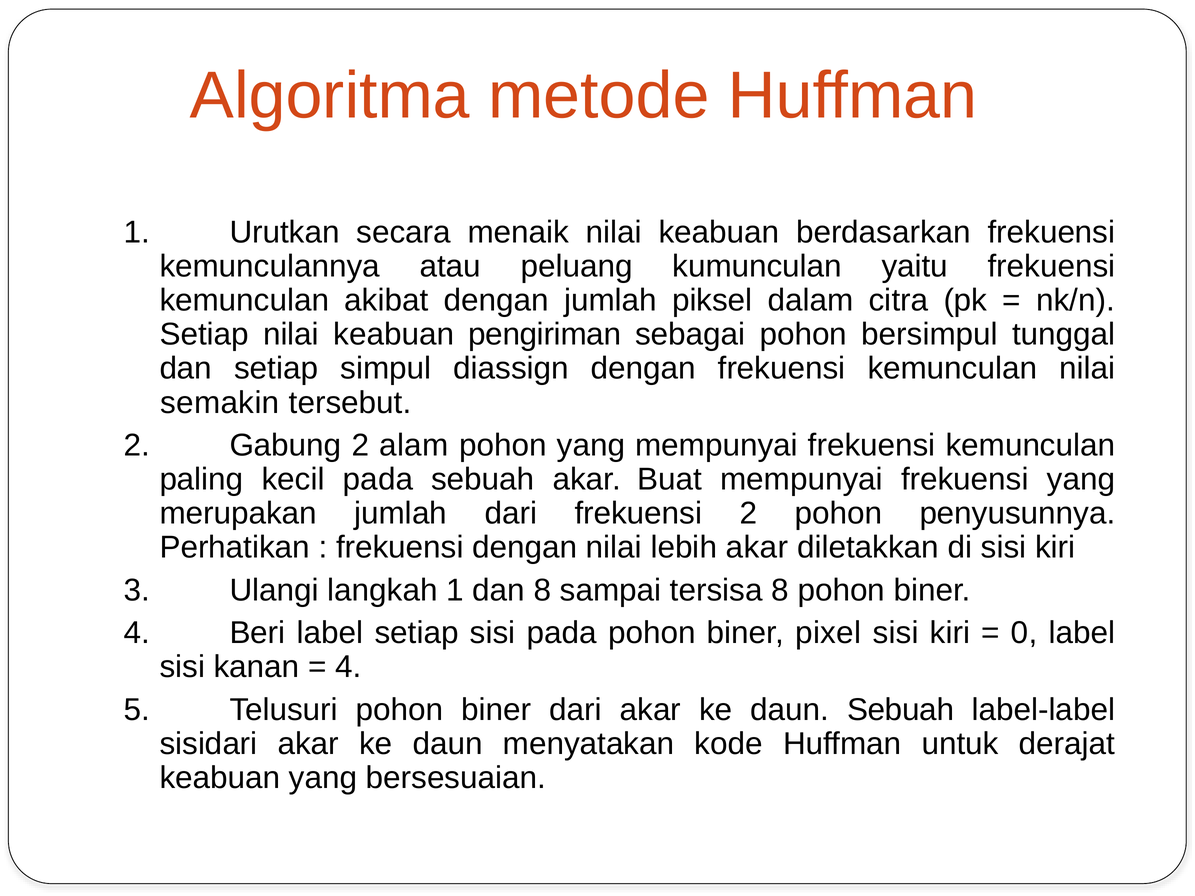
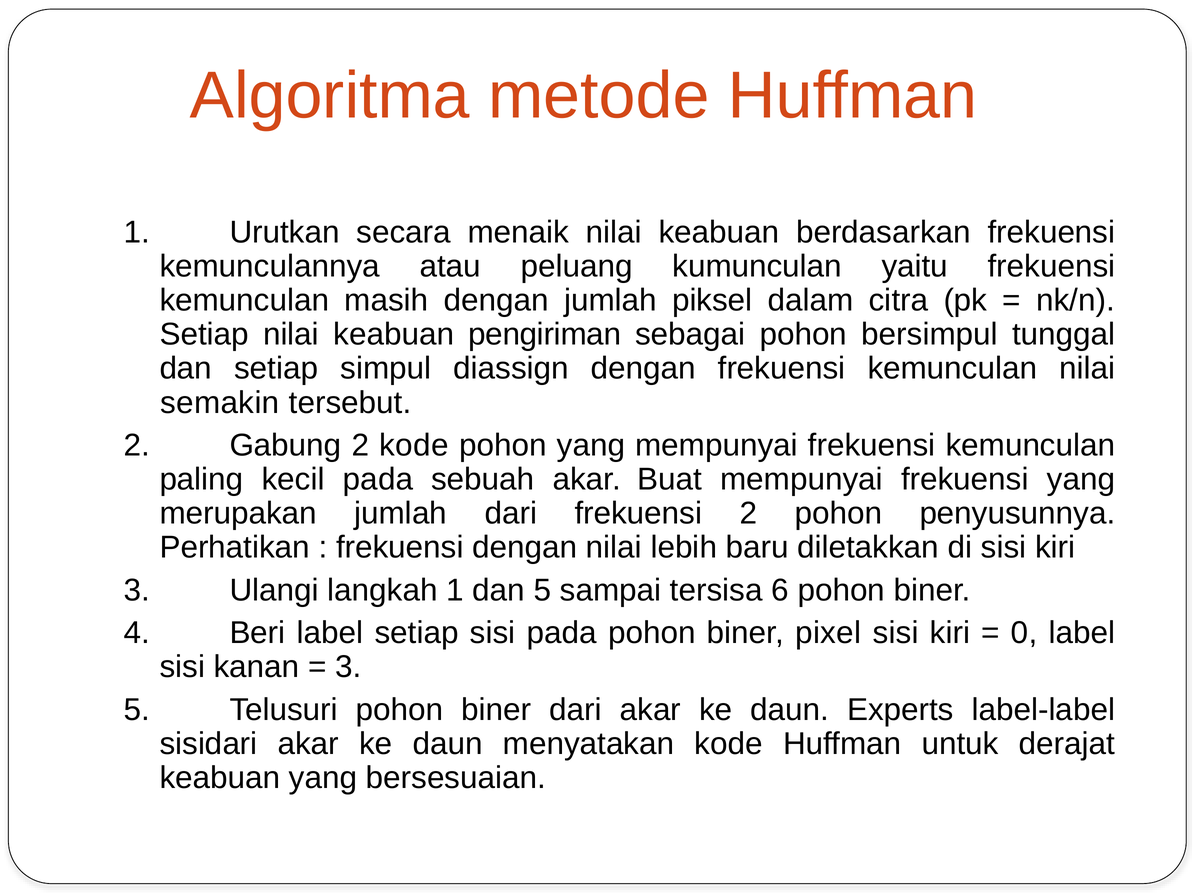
akibat: akibat -> masih (386, 301)
2 alam: alam -> kode (414, 445)
lebih akar: akar -> baru (757, 548)
dan 8: 8 -> 5 (542, 590)
tersisa 8: 8 -> 6 (780, 590)
4: 4 -> 3 (348, 667)
daun Sebuah: Sebuah -> Experts (900, 710)
